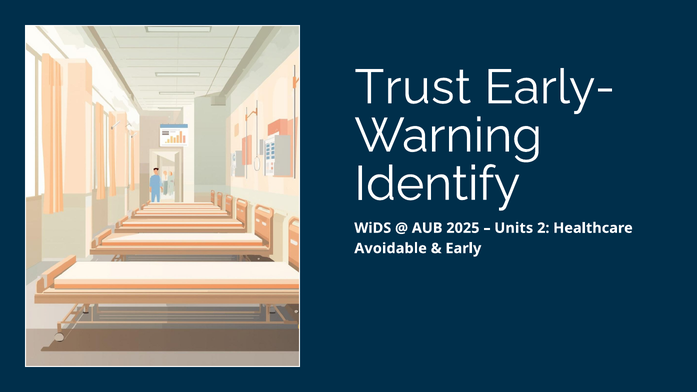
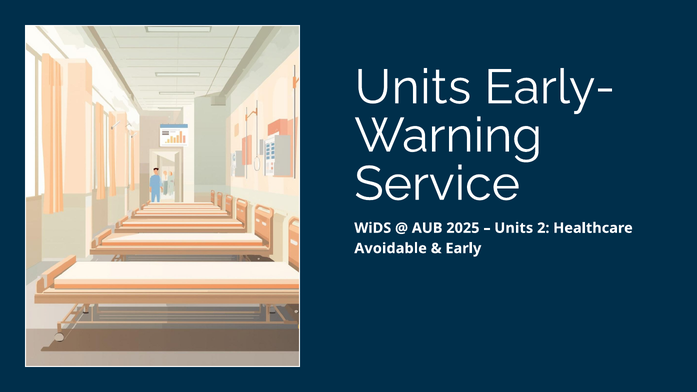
Trust: Trust -> Units (413, 87)
Identify: Identify -> Service (437, 184)
